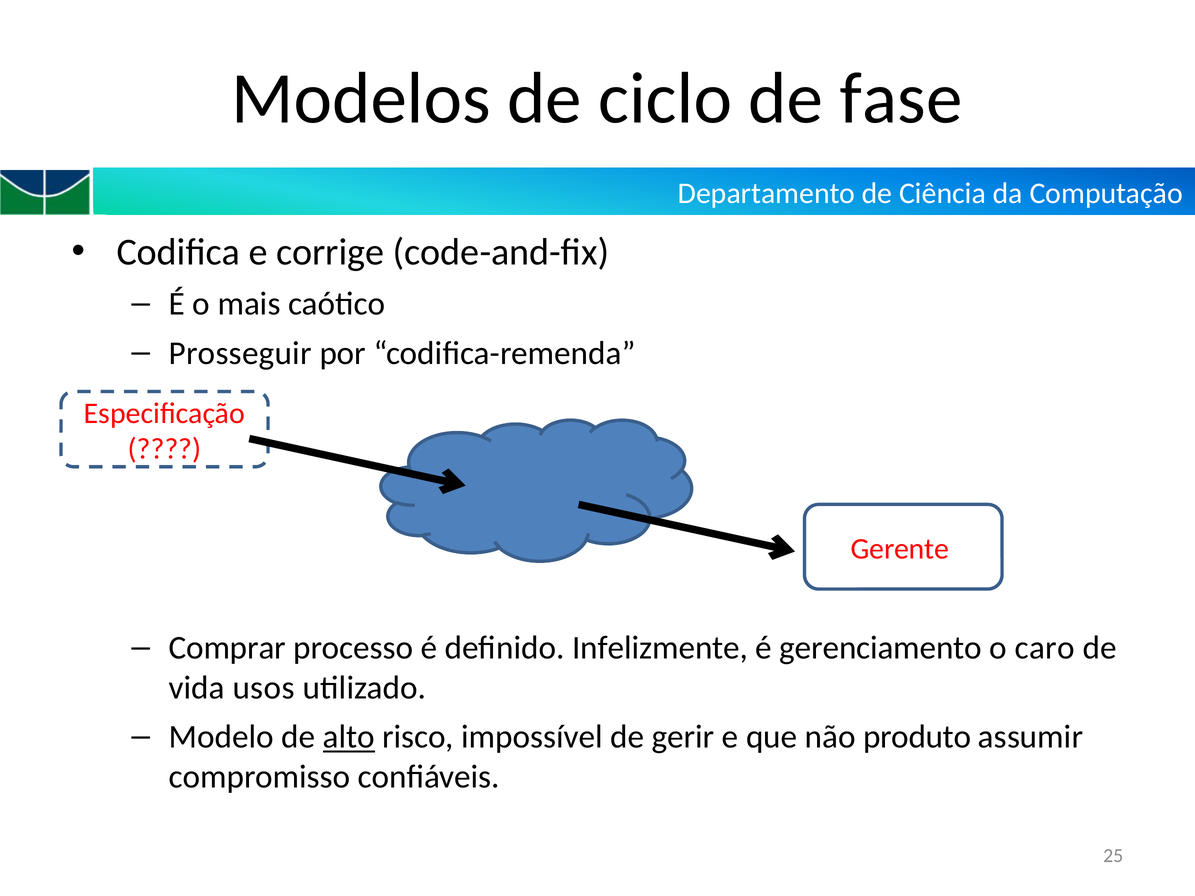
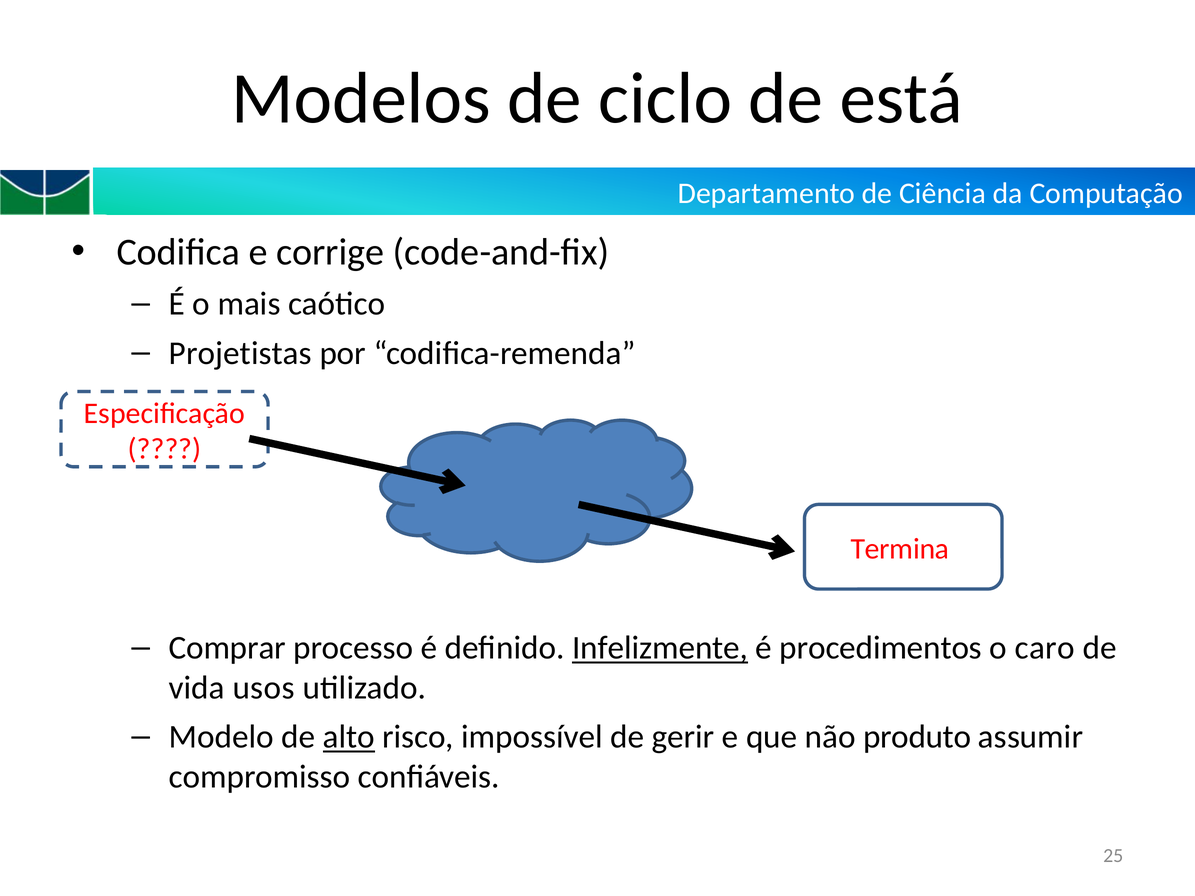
fase: fase -> está (901, 98)
Prosseguir: Prosseguir -> Projetistas (240, 353)
Gerente: Gerente -> Termina (900, 549)
Infelizmente underline: none -> present (660, 648)
gerenciamento: gerenciamento -> procedimentos (881, 648)
